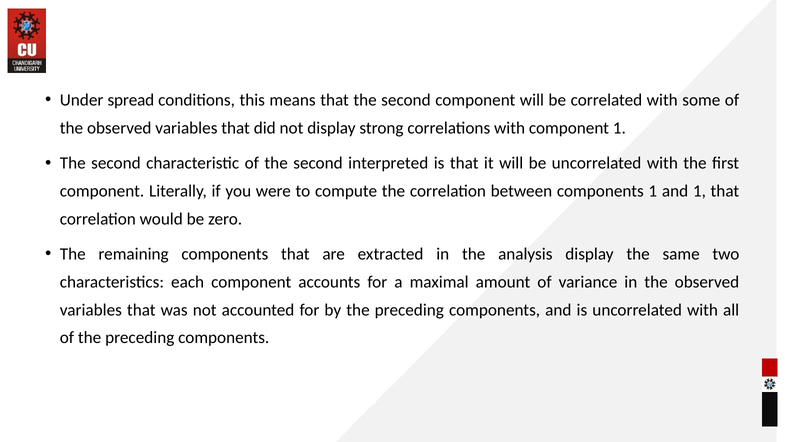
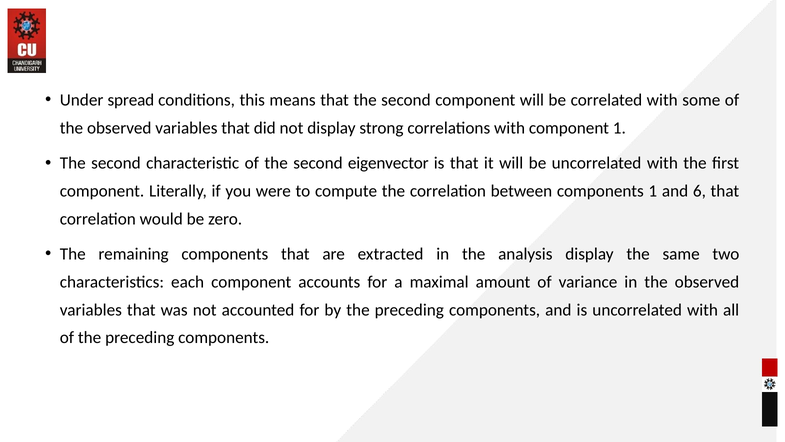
interpreted: interpreted -> eigenvector (388, 163)
and 1: 1 -> 6 (699, 191)
